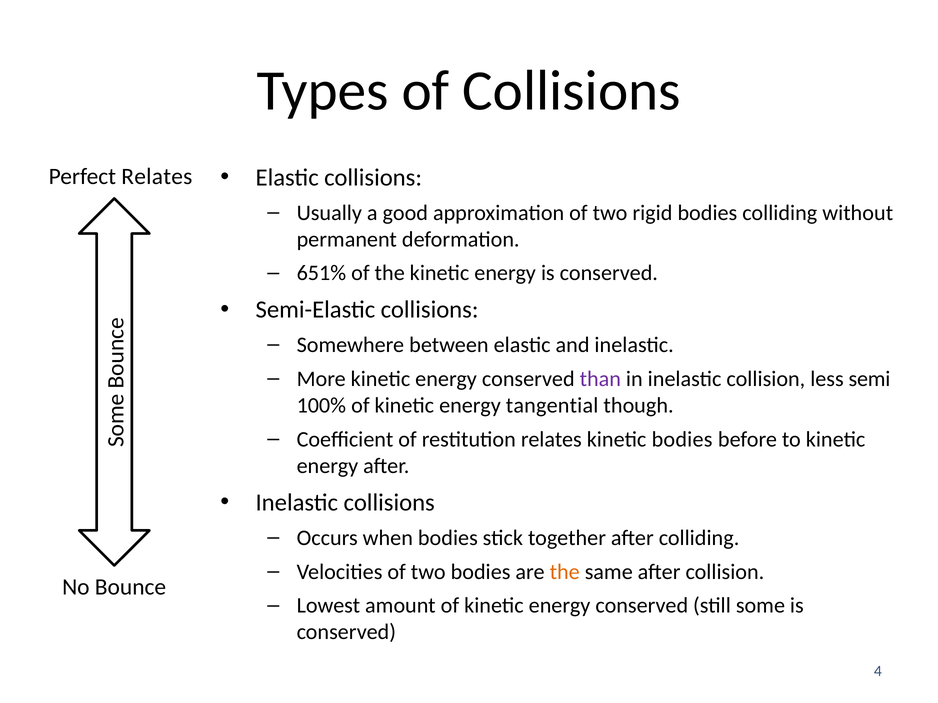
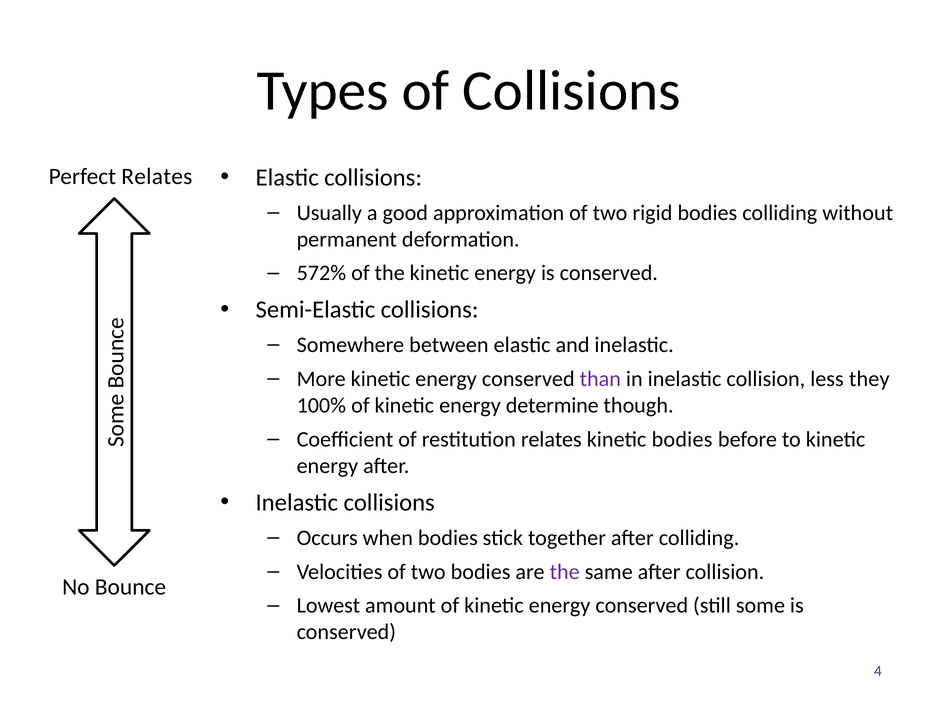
651%: 651% -> 572% (321, 273)
semi: semi -> they (869, 379)
tangential: tangential -> determine (552, 406)
the colour: orange -> purple (565, 572)
